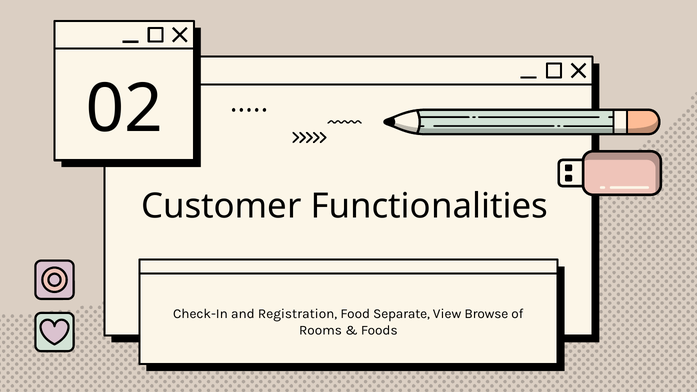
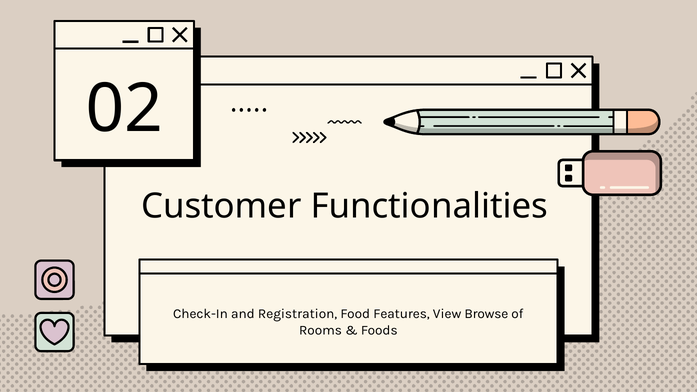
Separate: Separate -> Features (401, 314)
